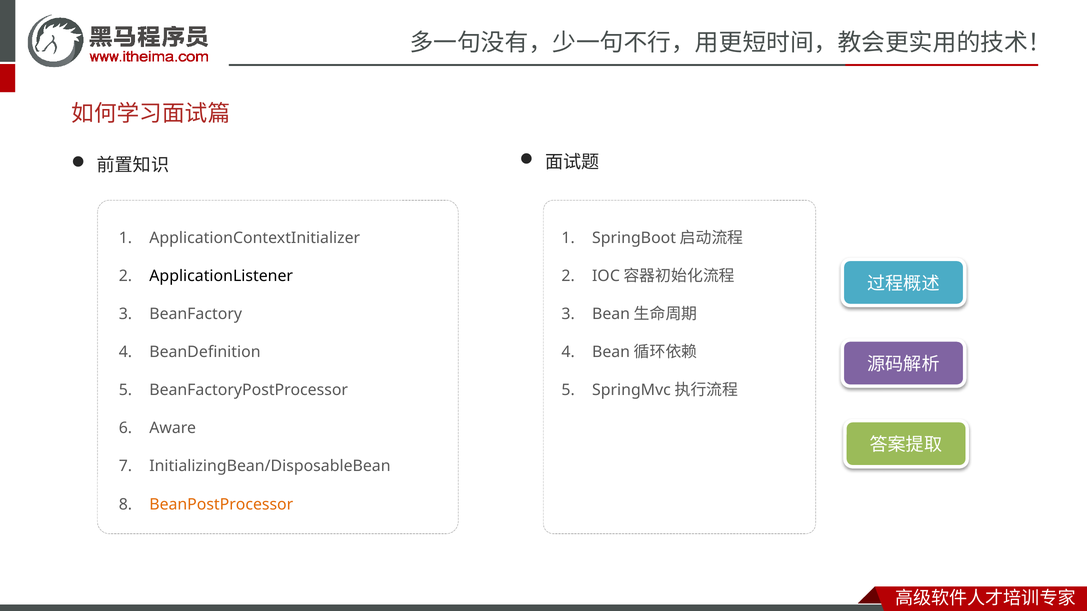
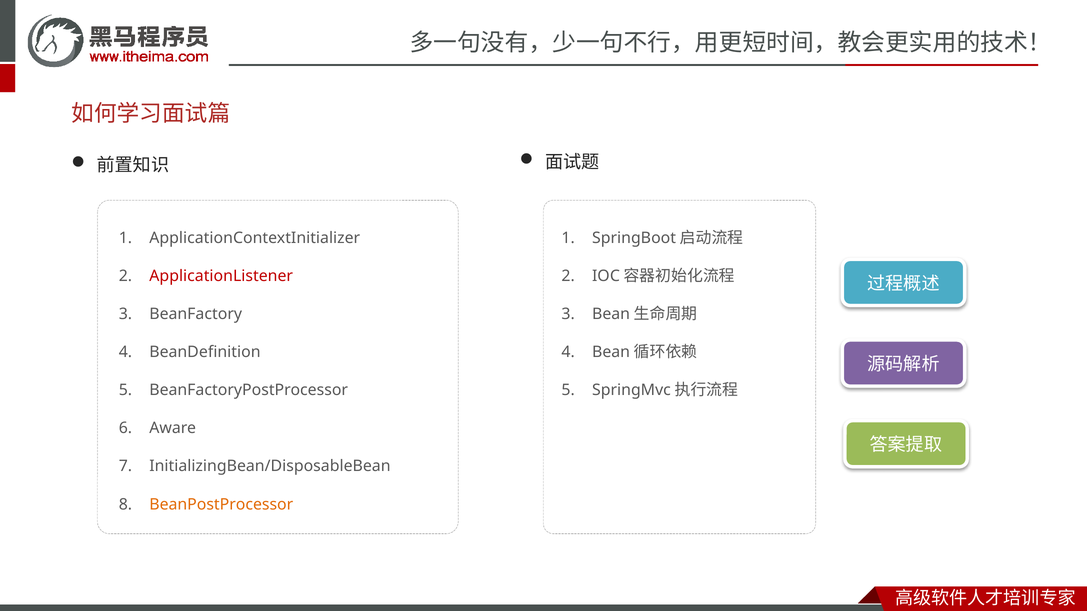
ApplicationListener colour: black -> red (221, 276)
